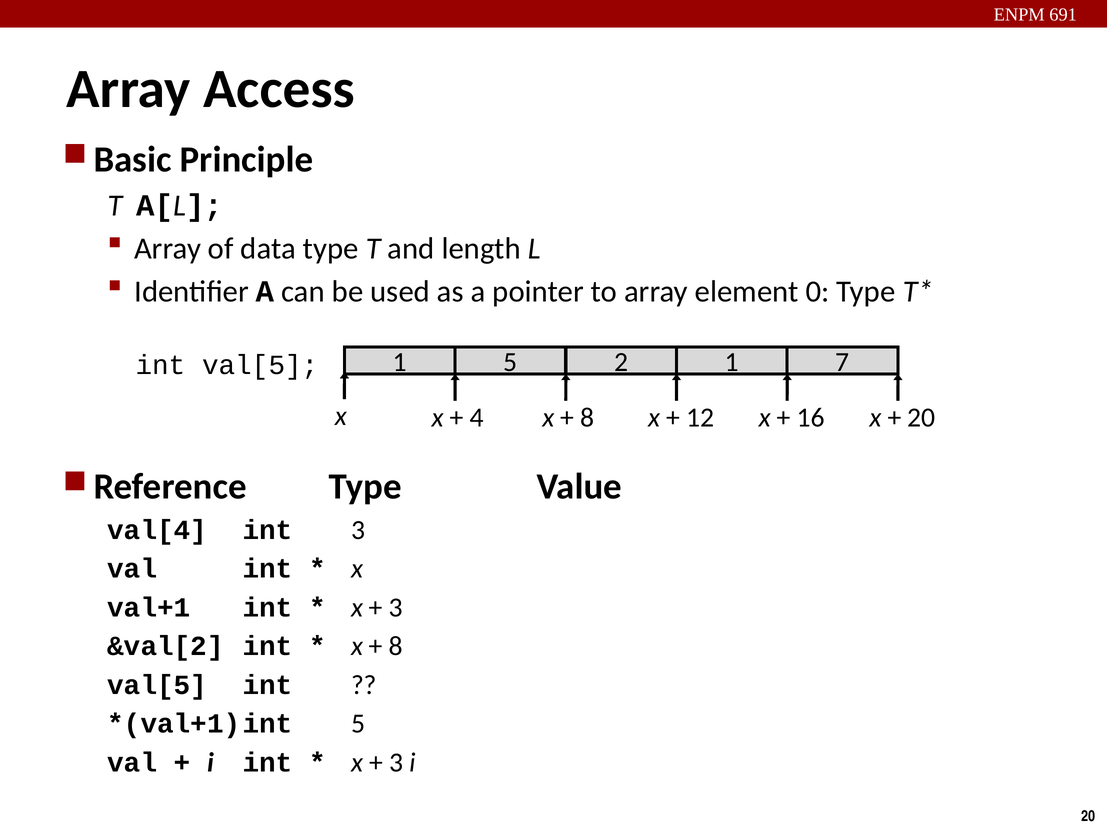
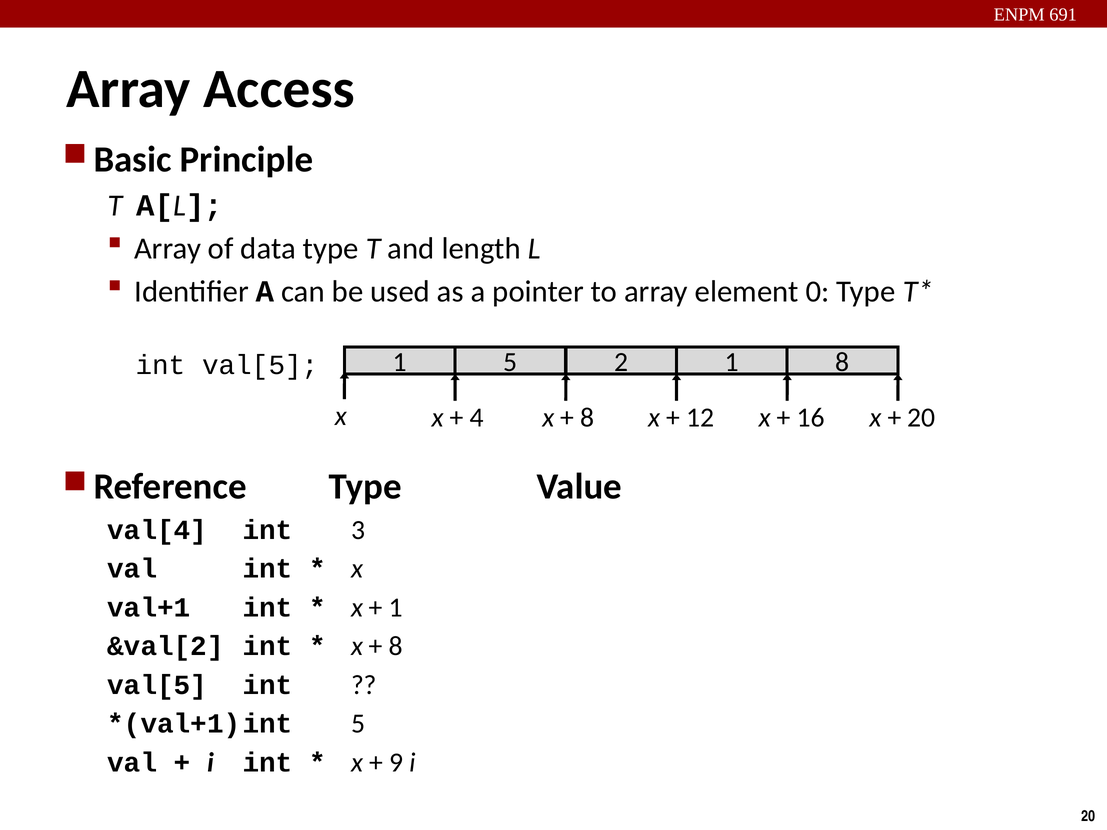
1 7: 7 -> 8 (842, 362)
3: 3 -> 1 (396, 608)
3: 3 -> 9 (396, 763)
